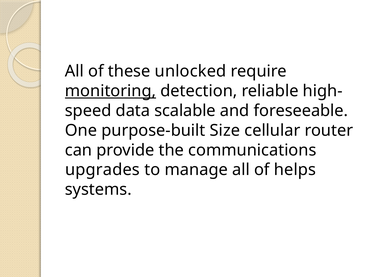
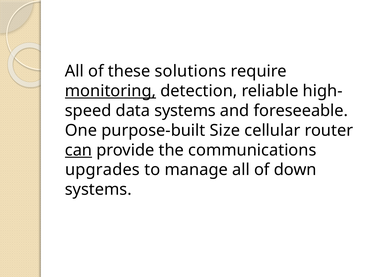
unlocked: unlocked -> solutions (190, 71)
data scalable: scalable -> systems (185, 111)
can underline: none -> present (78, 150)
helps: helps -> down (295, 170)
